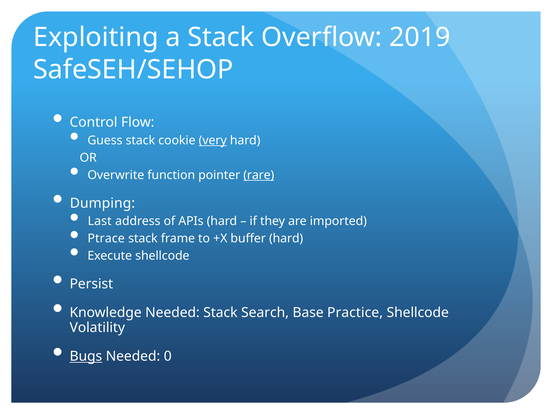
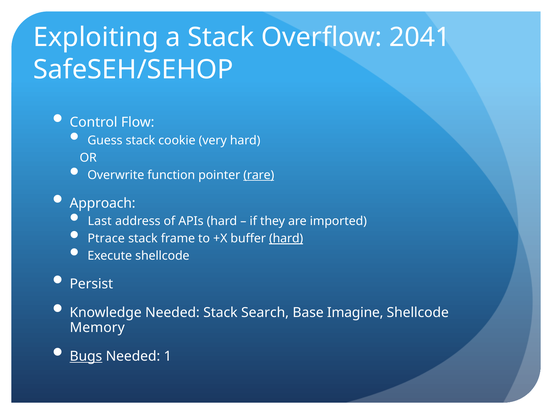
2019: 2019 -> 2041 (420, 37)
very underline: present -> none (213, 140)
Dumping: Dumping -> Approach (103, 203)
hard underline: none -> present (286, 239)
Practice: Practice -> Imagine (355, 313)
Volatility: Volatility -> Memory (97, 328)
0: 0 -> 1 (168, 356)
